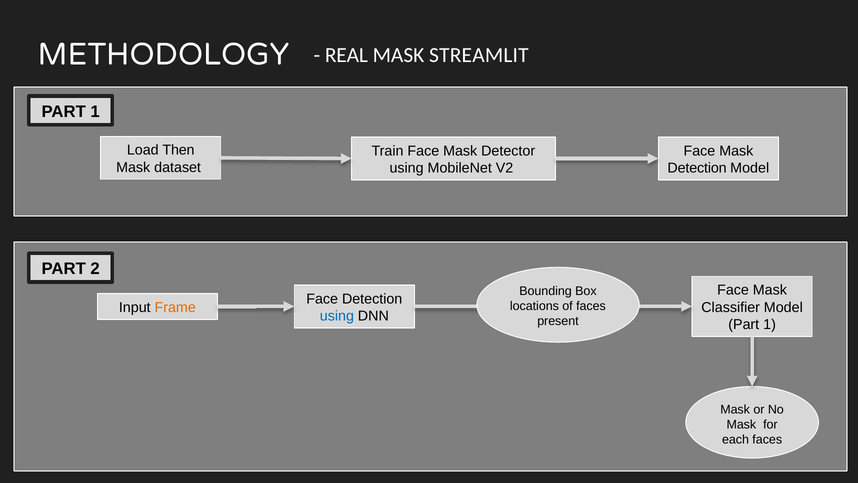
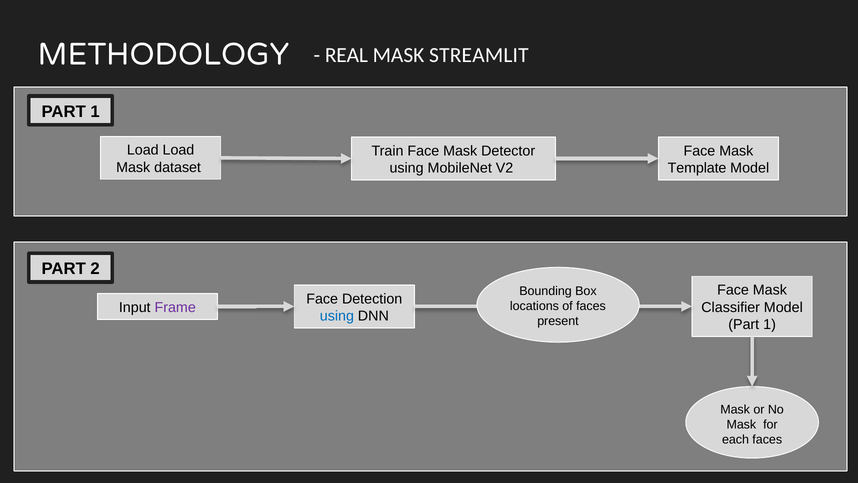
Load Then: Then -> Load (178, 150)
Detection: Detection -> Template (697, 168)
Frame colour: orange -> purple (175, 307)
